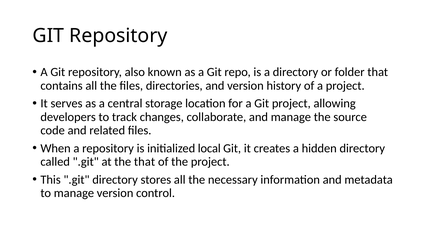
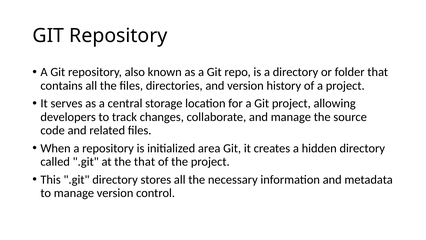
local: local -> area (209, 148)
